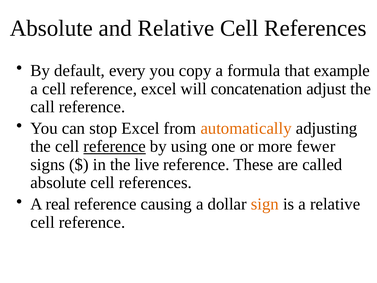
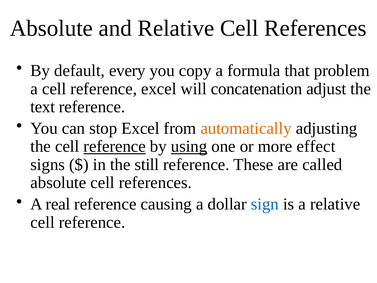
example: example -> problem (342, 71)
call: call -> text (43, 107)
using underline: none -> present (189, 146)
fewer: fewer -> effect (316, 146)
live: live -> still (147, 164)
sign colour: orange -> blue (265, 204)
